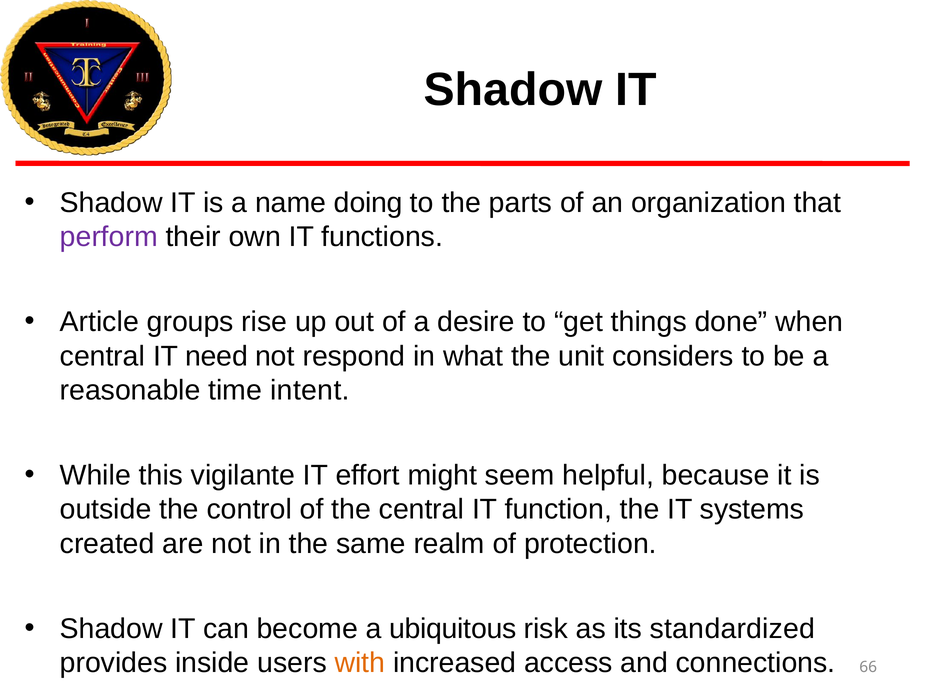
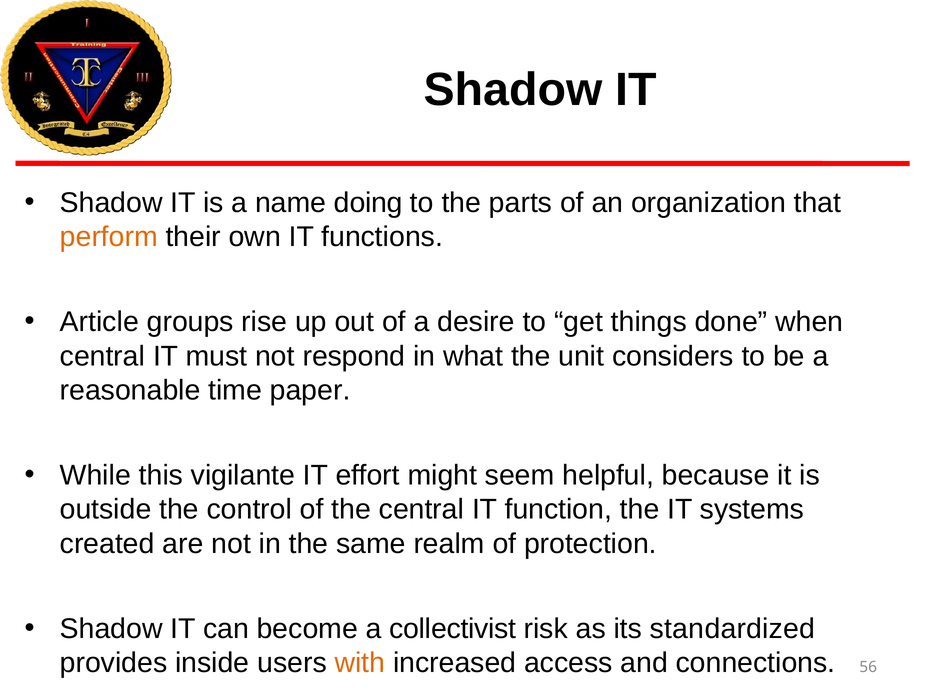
perform colour: purple -> orange (109, 237)
need: need -> must (216, 356)
intent: intent -> paper (310, 390)
ubiquitous: ubiquitous -> collectivist (453, 629)
66: 66 -> 56 (868, 667)
